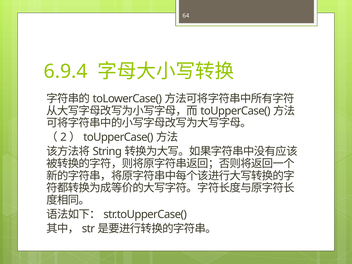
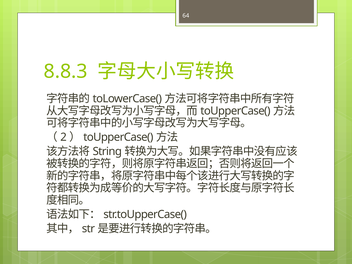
6.9.4: 6.9.4 -> 8.8.3 (66, 71)
